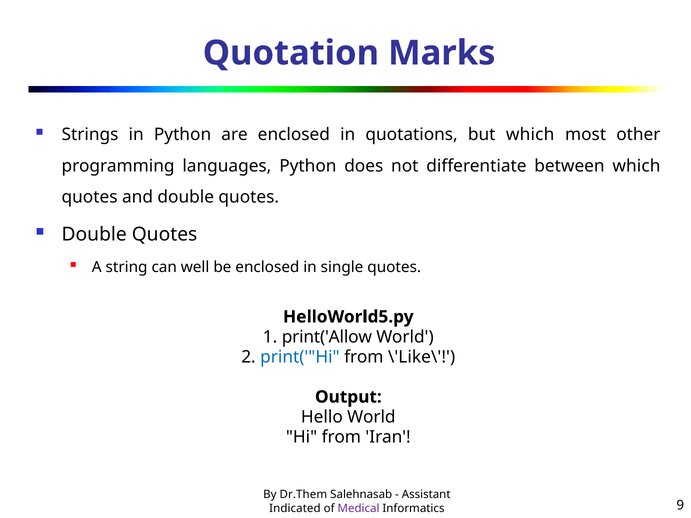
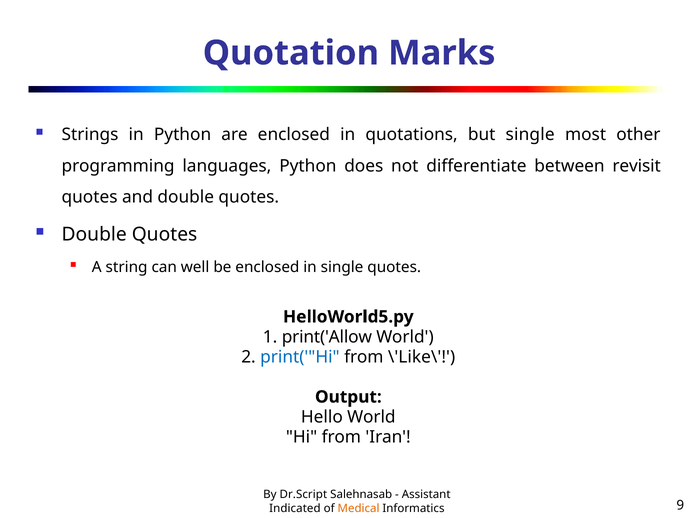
but which: which -> single (530, 135)
between which: which -> revisit (637, 166)
Dr.Them: Dr.Them -> Dr.Script (303, 495)
Medical colour: purple -> orange (359, 509)
